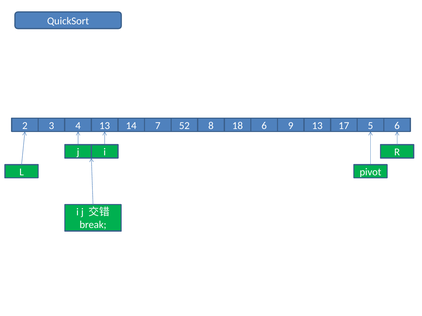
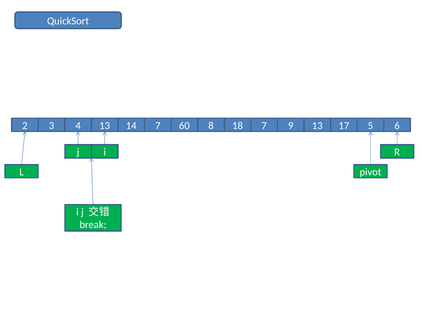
52: 52 -> 60 (184, 126)
18 6: 6 -> 7 (264, 126)
